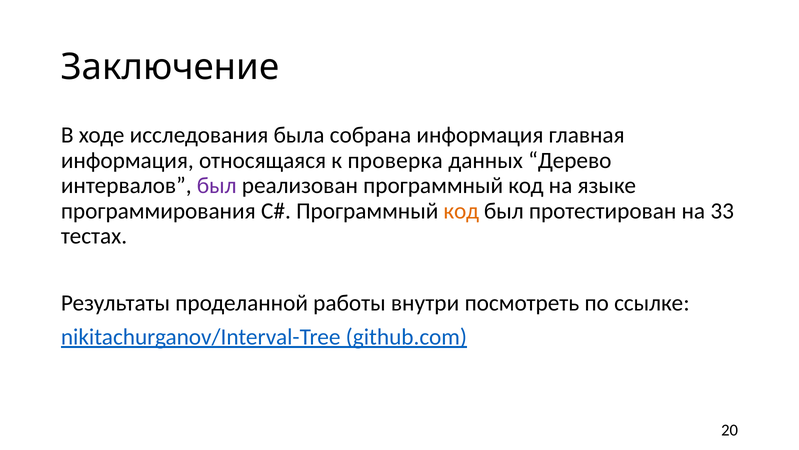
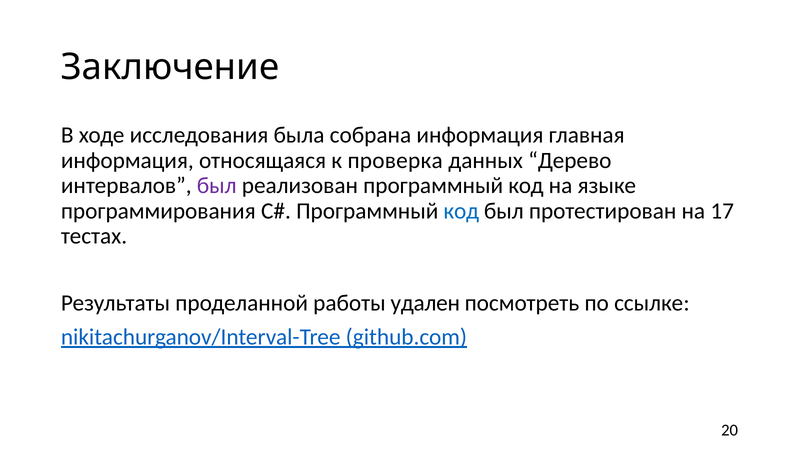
код colour: orange -> blue (461, 211)
33: 33 -> 17 (722, 211)
внутри: внутри -> удален (425, 303)
